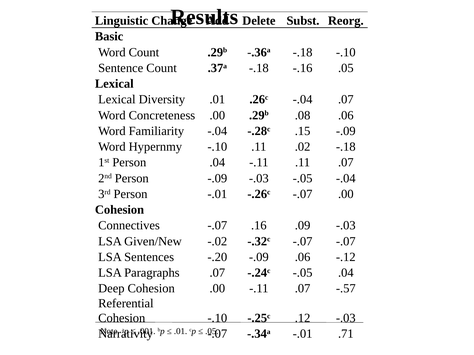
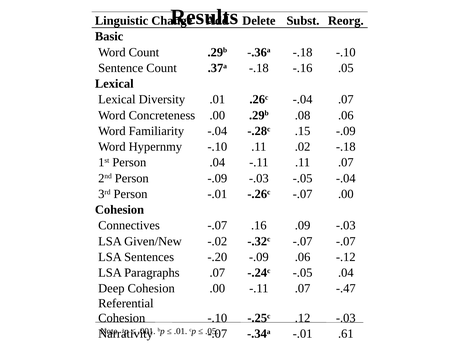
-.57: -.57 -> -.47 (346, 289)
.71: .71 -> .61 (346, 334)
